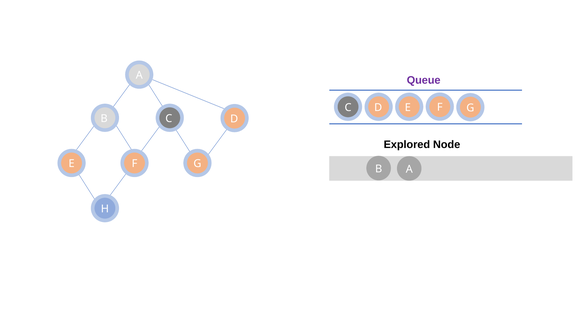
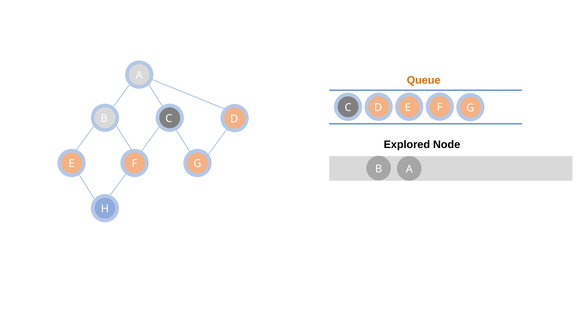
Queue colour: purple -> orange (424, 80)
